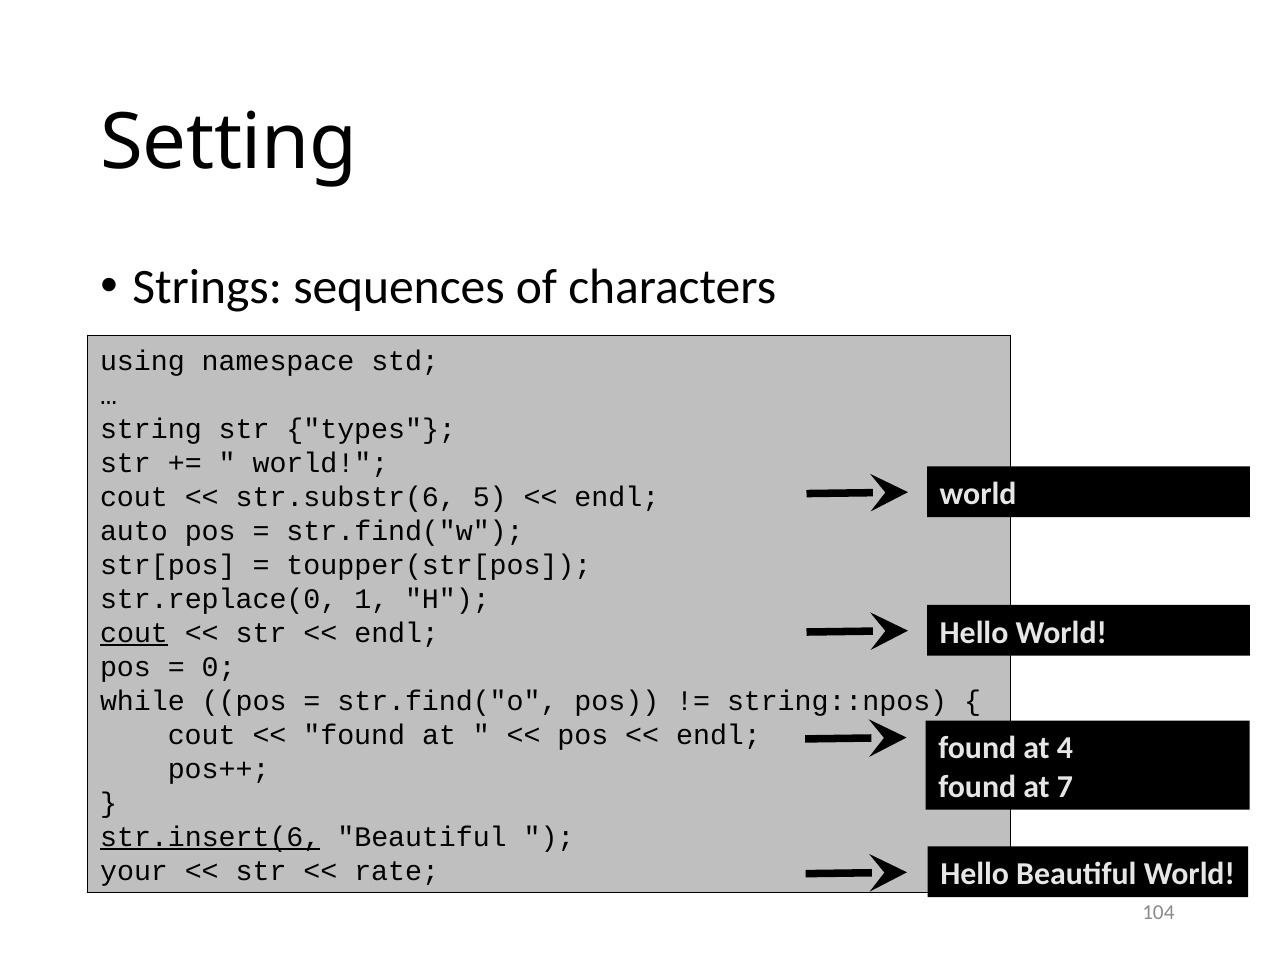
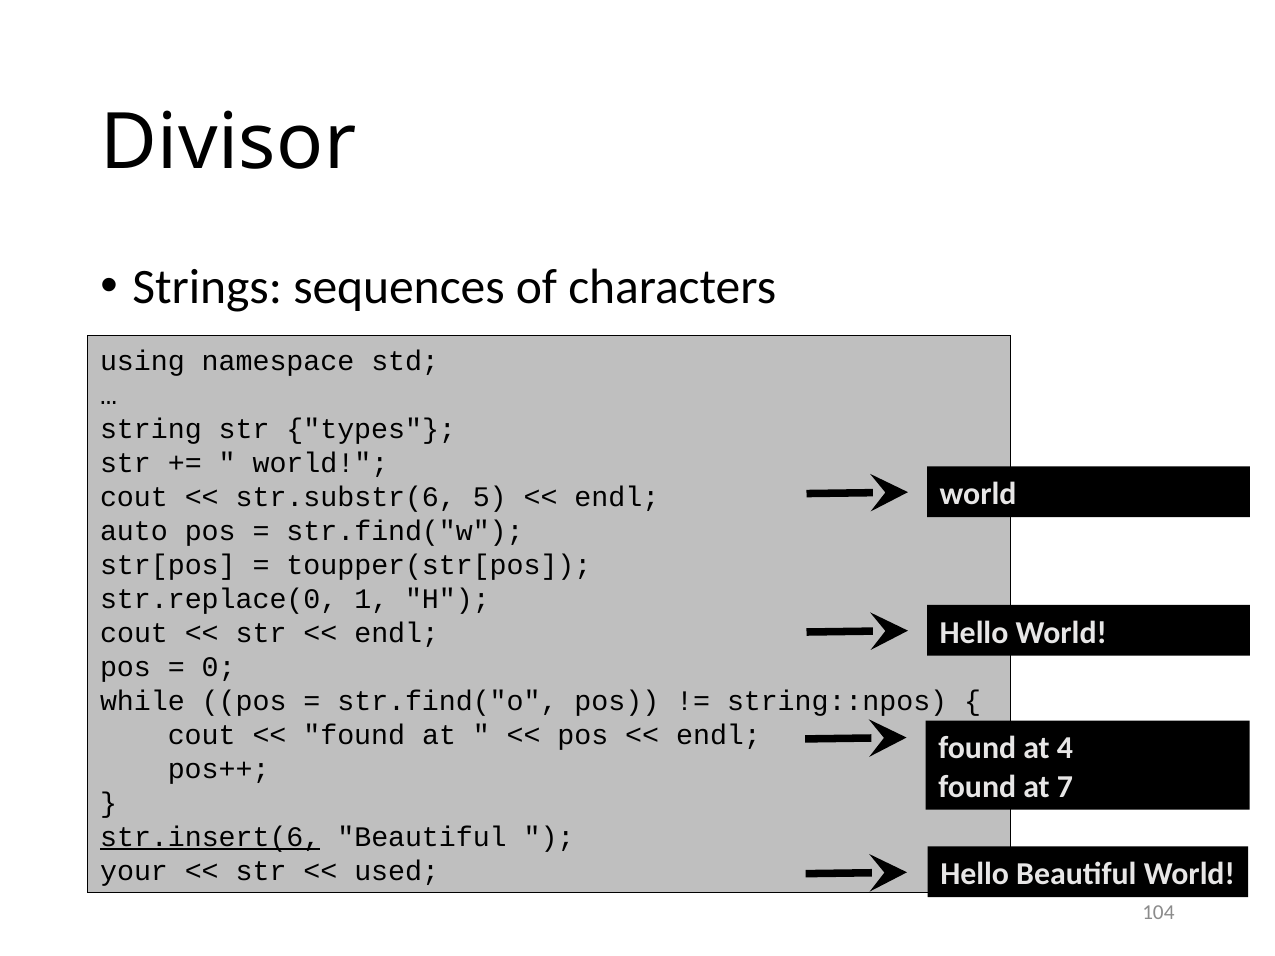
Setting: Setting -> Divisor (228, 143)
cout underline: present -> none (134, 633)
rate: rate -> used (397, 871)
